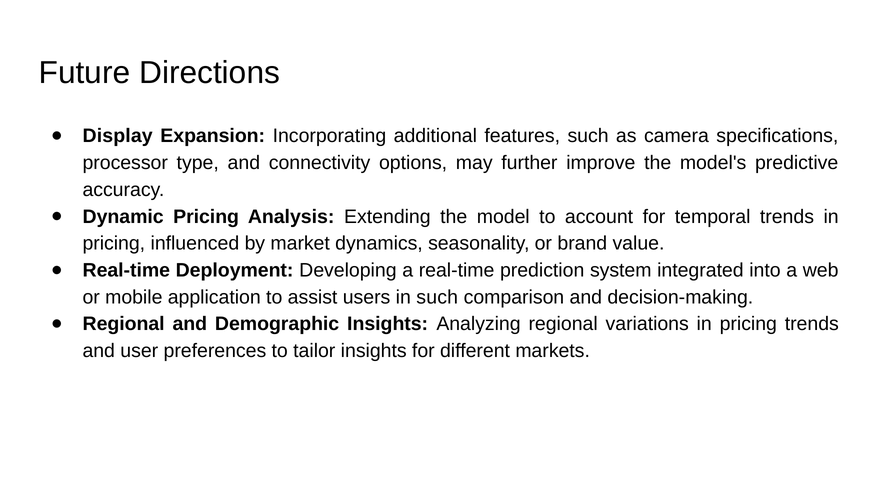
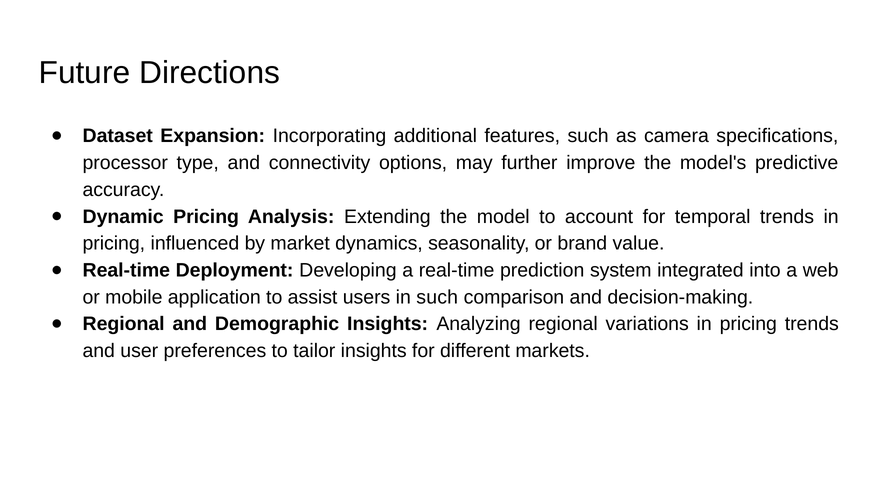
Display: Display -> Dataset (118, 136)
